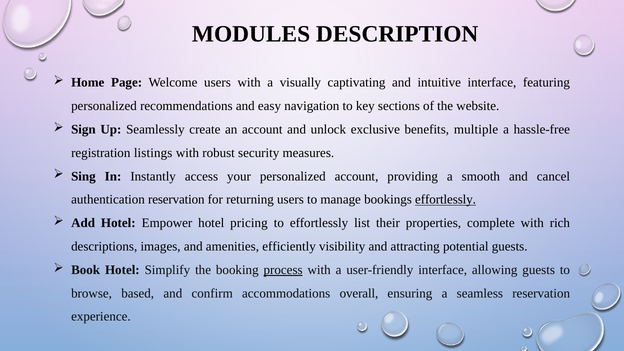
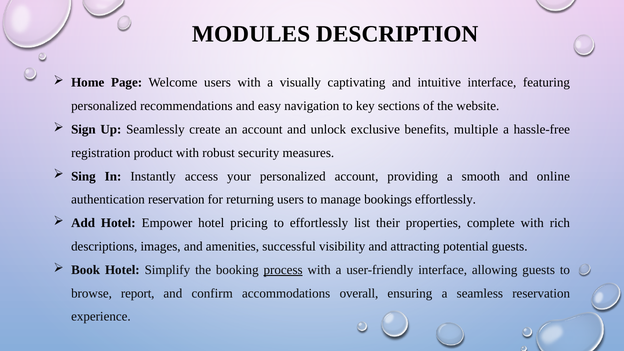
listings: listings -> product (153, 153)
cancel: cancel -> online (553, 176)
effortlessly underline: present -> none (446, 200)
efficiently: efficiently -> successful (289, 246)
based: based -> report (138, 293)
